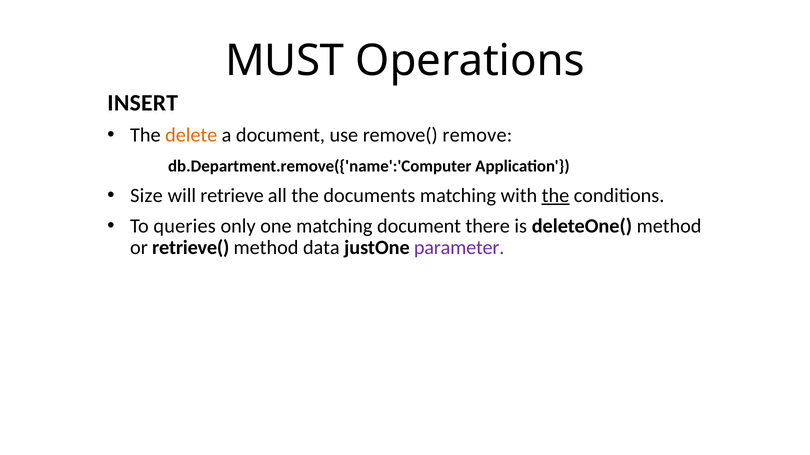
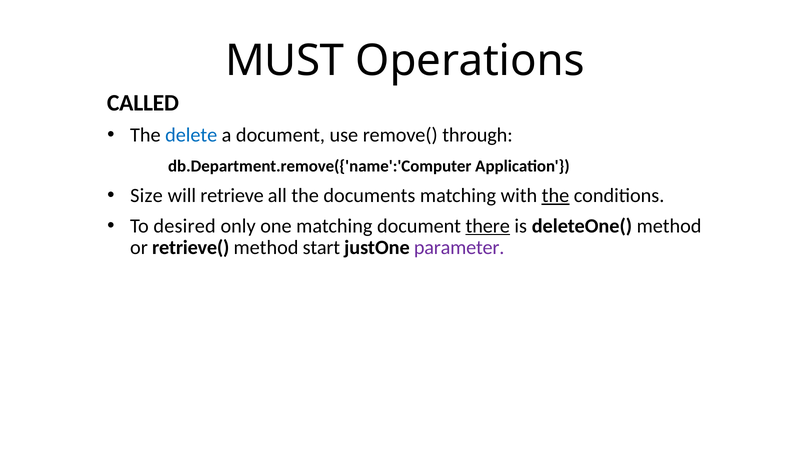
INSERT: INSERT -> CALLED (143, 103)
delete colour: orange -> blue (191, 135)
remove: remove -> through (477, 135)
queries: queries -> desired (185, 226)
there underline: none -> present (488, 226)
data: data -> start (321, 248)
